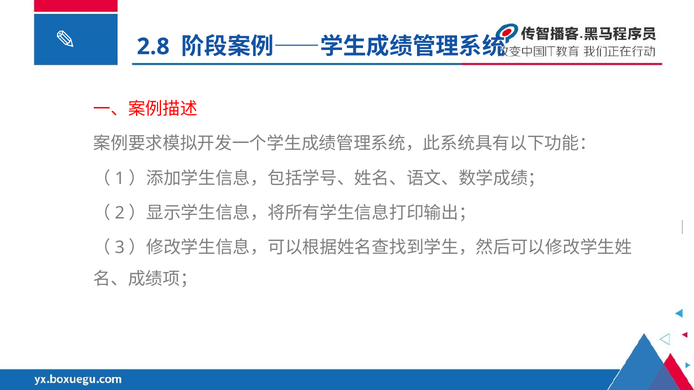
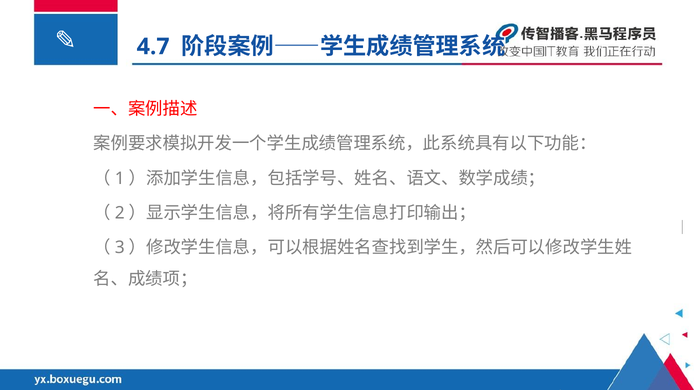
2.8: 2.8 -> 4.7 (153, 47)
